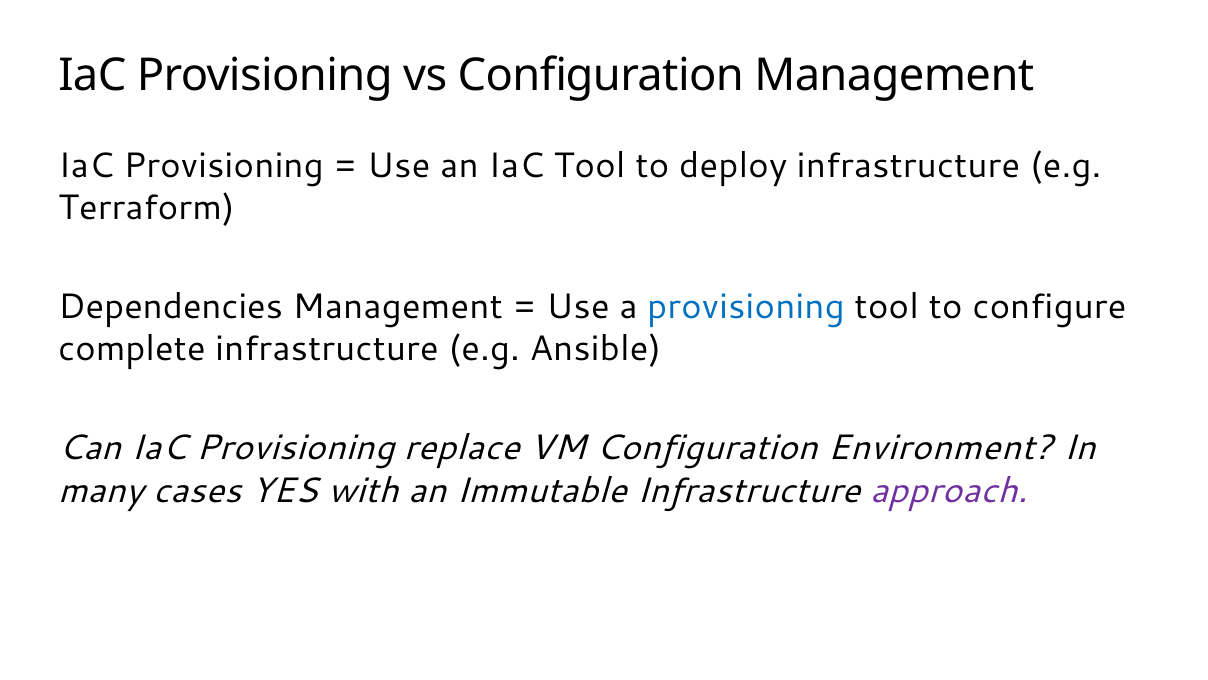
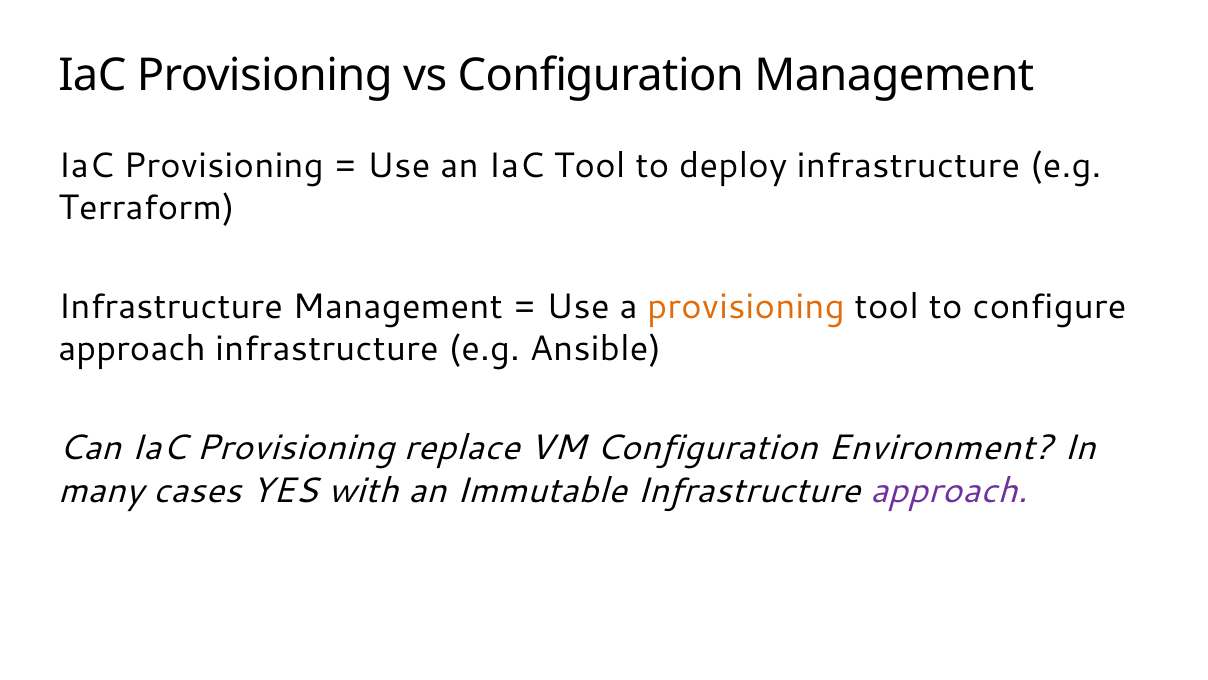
Dependencies: Dependencies -> Infrastructure (171, 307)
provisioning colour: blue -> orange (746, 307)
complete: complete -> approach (132, 349)
